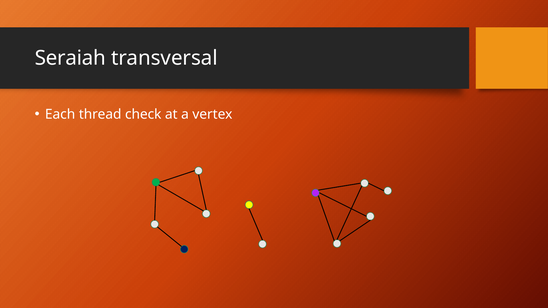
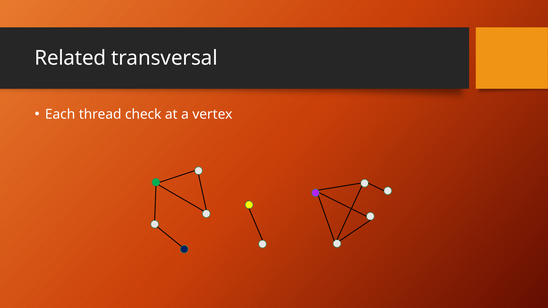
Seraiah: Seraiah -> Related (70, 58)
